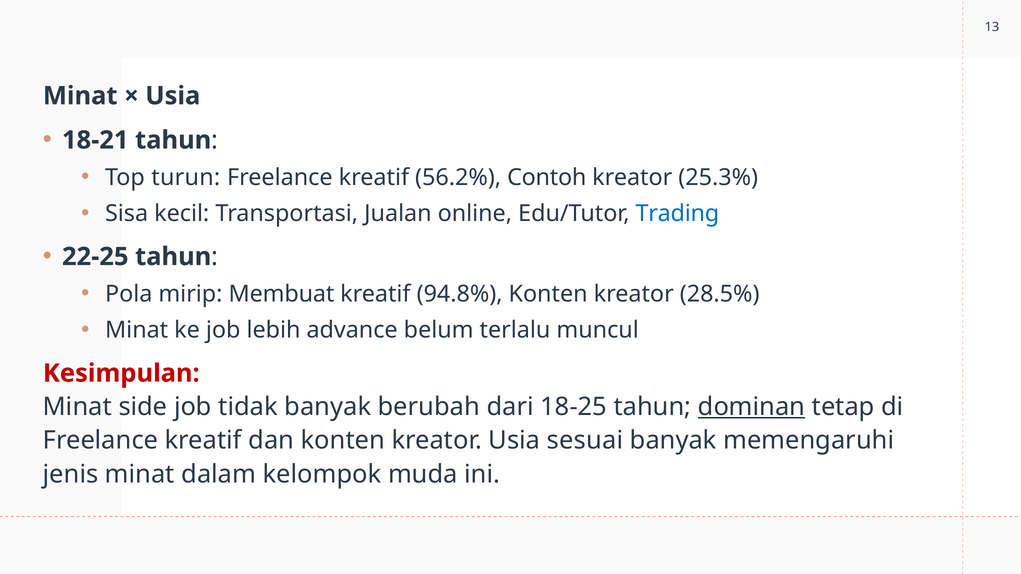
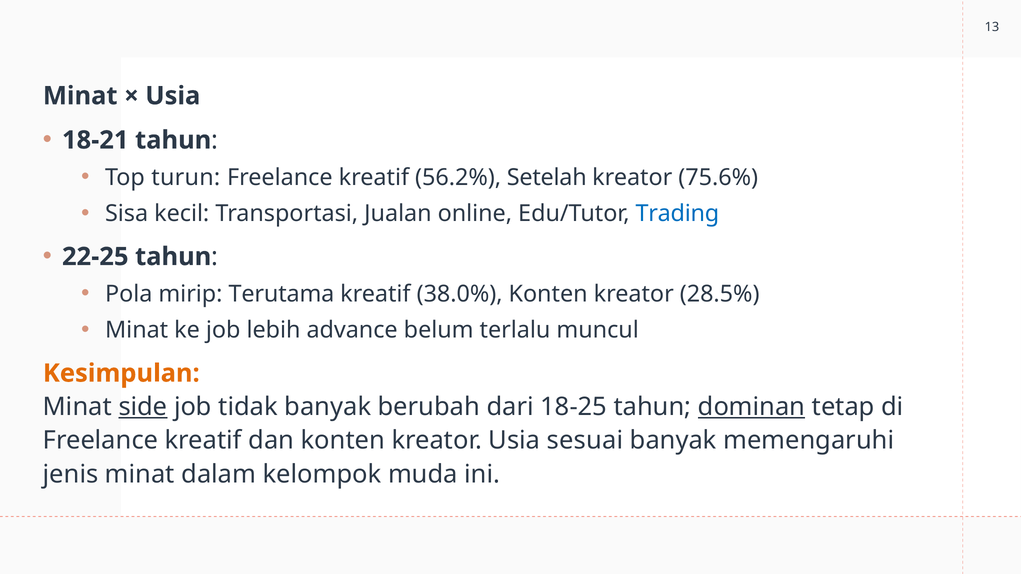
Contoh: Contoh -> Setelah (547, 178)
25.3%: 25.3% -> 75.6% (718, 178)
Membuat: Membuat -> Terutama (281, 294)
94.8%: 94.8% -> 38.0% (460, 294)
Kesimpulan colour: red -> orange (121, 373)
side underline: none -> present (143, 407)
